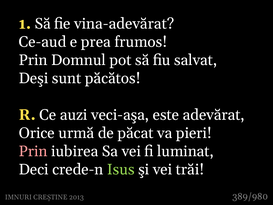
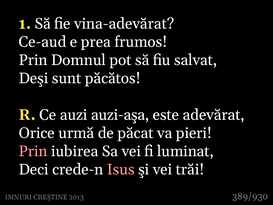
veci-aşa: veci-aşa -> auzi-aşa (120, 115)
Isus colour: light green -> pink (121, 169)
389/980: 389/980 -> 389/930 (250, 196)
